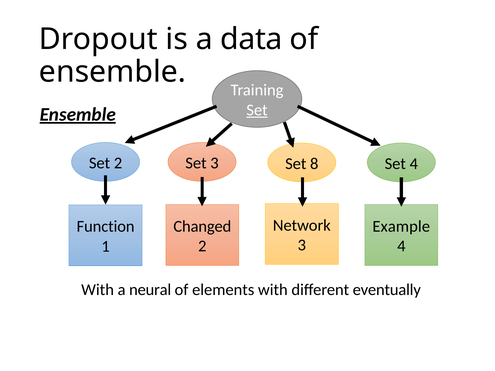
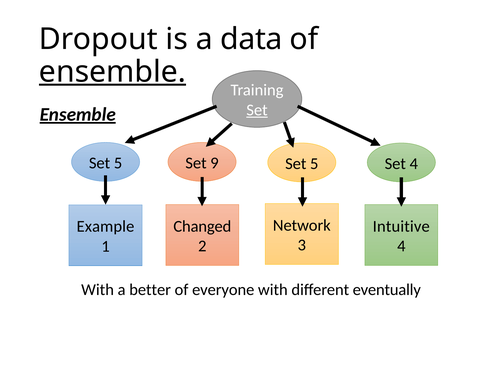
ensemble underline: none -> present (113, 72)
2: 2 -> 5 (118, 163)
Set 3: 3 -> 9 (214, 163)
8: 8 -> 5 (314, 164)
Example: Example -> Intuitive (401, 226)
Function: Function -> Example (105, 227)
neural: neural -> better (150, 290)
elements: elements -> everyone (223, 290)
